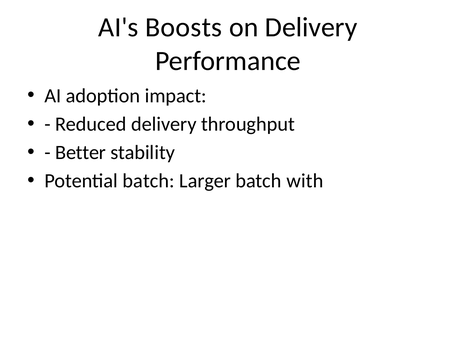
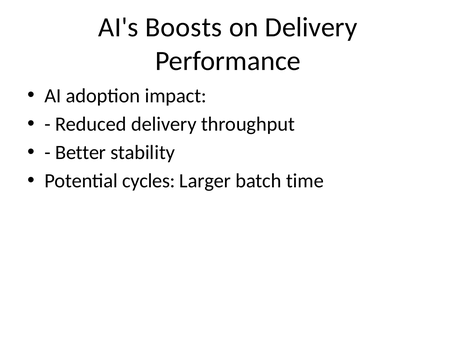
Potential batch: batch -> cycles (149, 181)
with: with -> time (305, 181)
